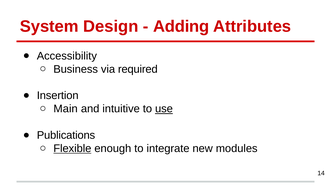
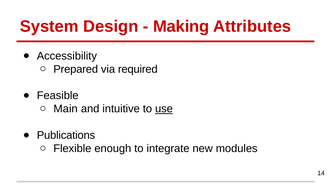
Adding: Adding -> Making (181, 26)
Business: Business -> Prepared (76, 69)
Insertion: Insertion -> Feasible (58, 96)
Flexible underline: present -> none (72, 149)
